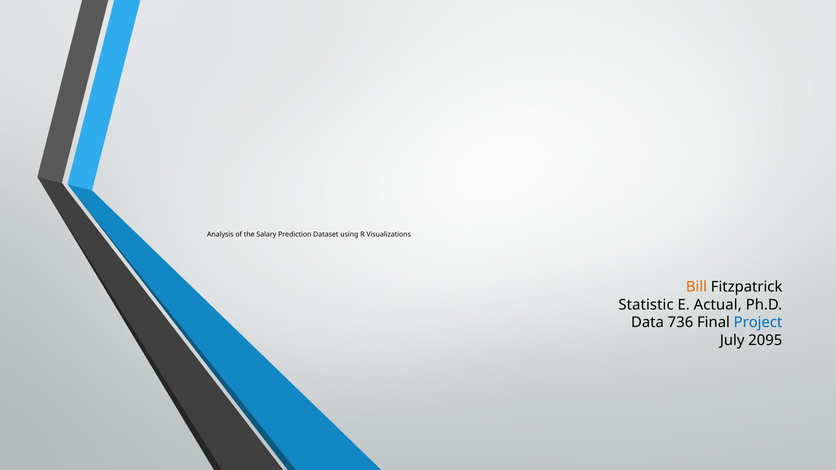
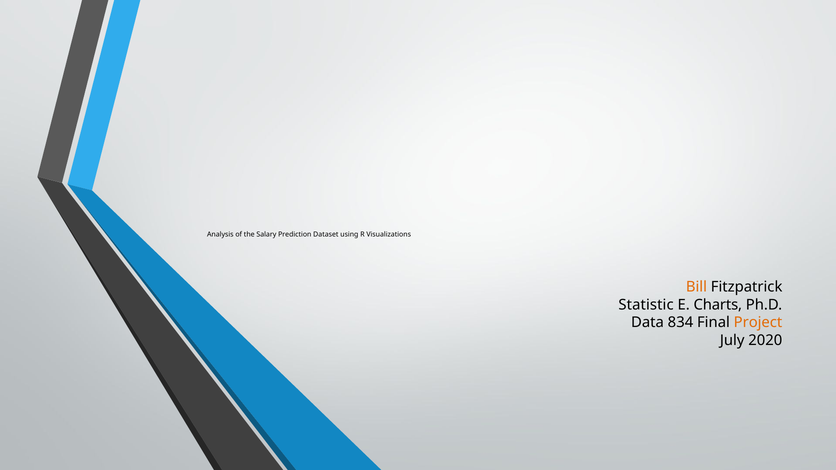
Actual: Actual -> Charts (718, 305)
736: 736 -> 834 (680, 323)
Project colour: blue -> orange (758, 323)
2095: 2095 -> 2020 (765, 340)
